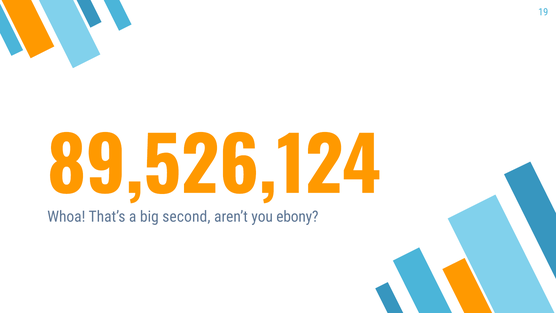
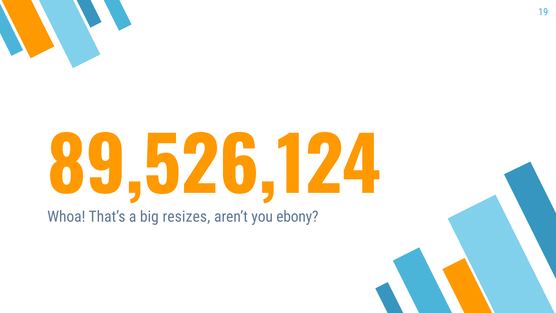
second: second -> resizes (186, 216)
